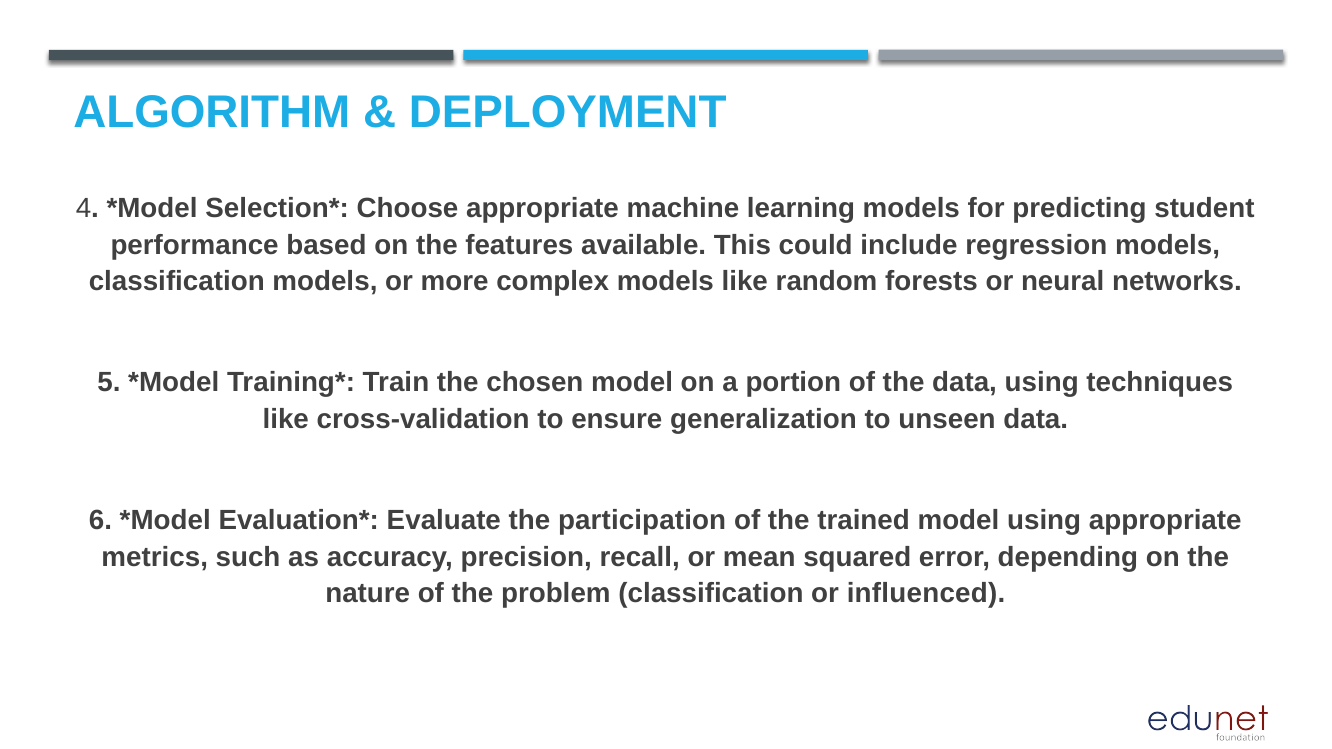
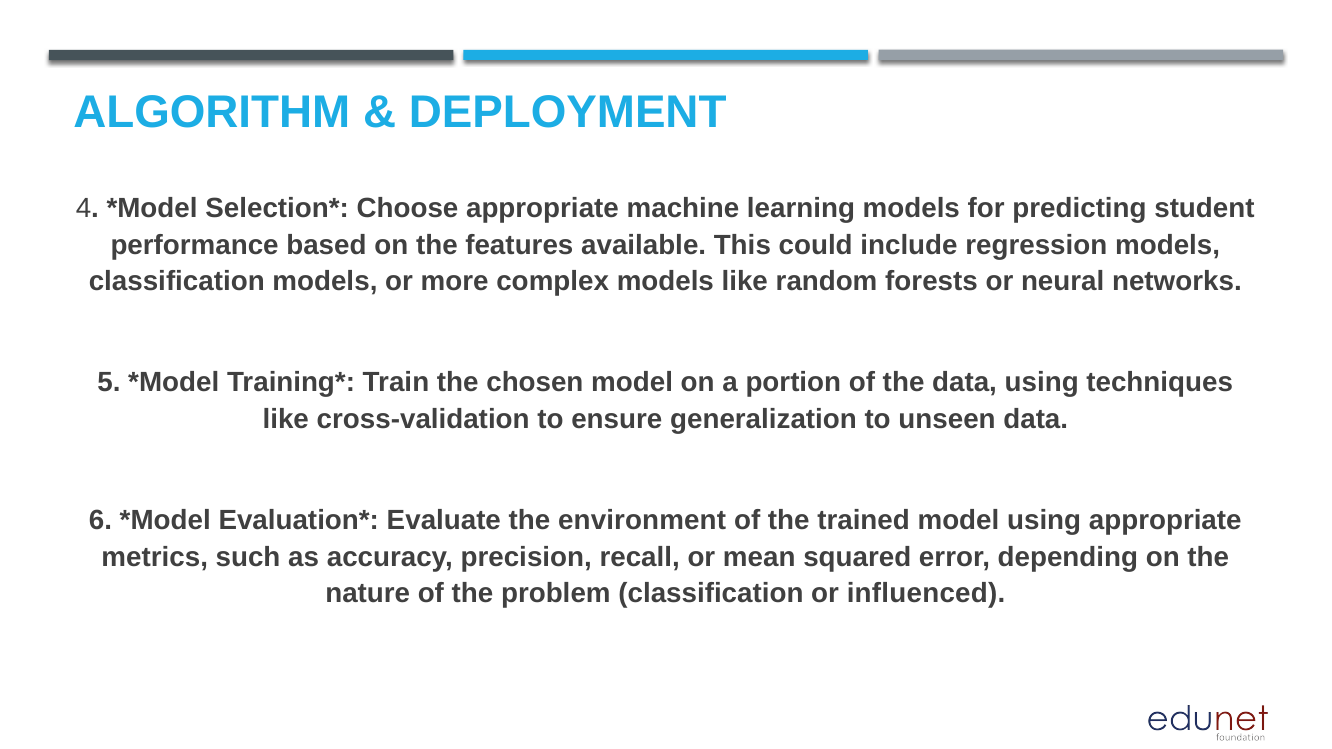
participation: participation -> environment (642, 520)
